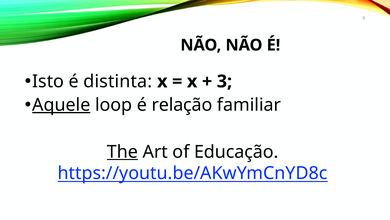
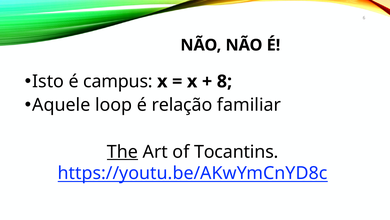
distinta: distinta -> campus (118, 81)
3: 3 -> 8 (224, 81)
Aquele underline: present -> none (61, 105)
Educação: Educação -> Tocantins (236, 151)
